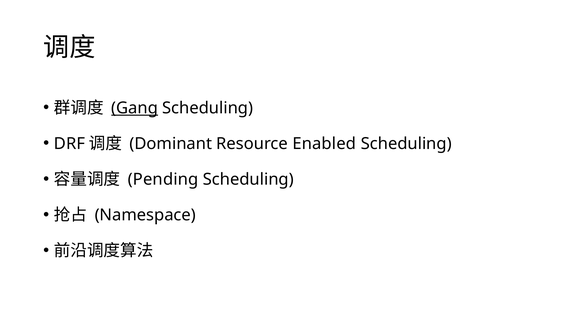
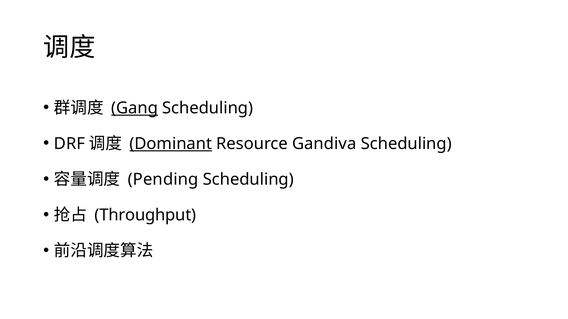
Dominant underline: none -> present (171, 144)
Enabled: Enabled -> Gandiva (324, 144)
Namespace: Namespace -> Throughput (145, 215)
